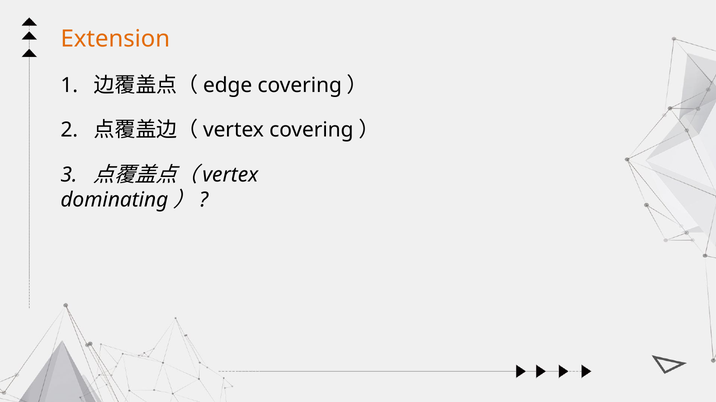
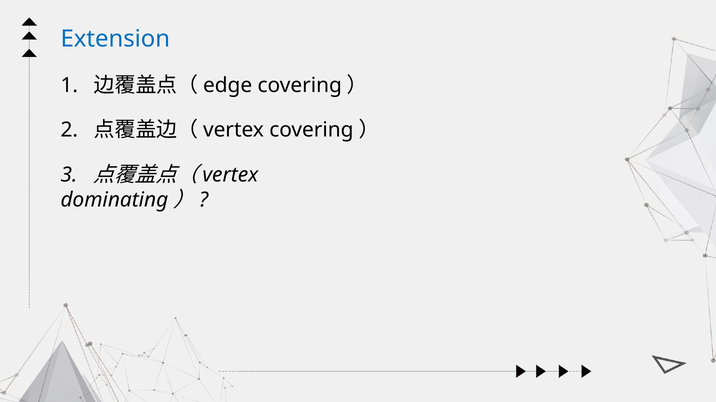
Extension colour: orange -> blue (115, 39)
